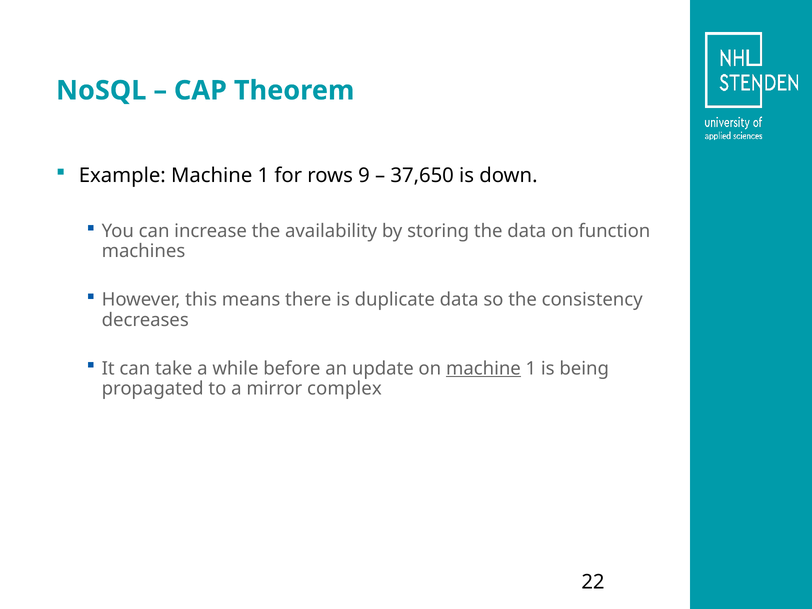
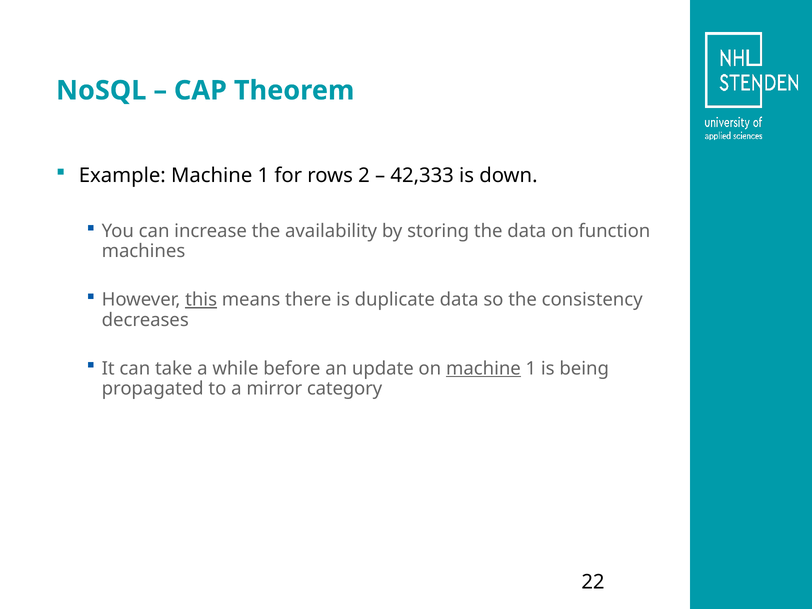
9: 9 -> 2 (364, 176)
37,650: 37,650 -> 42,333 (422, 176)
this underline: none -> present (201, 300)
complex: complex -> category (345, 389)
